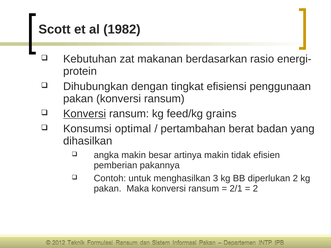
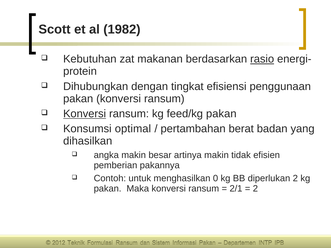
rasio underline: none -> present (262, 59)
feed/kg grains: grains -> pakan (221, 114)
3: 3 -> 0 (216, 179)
